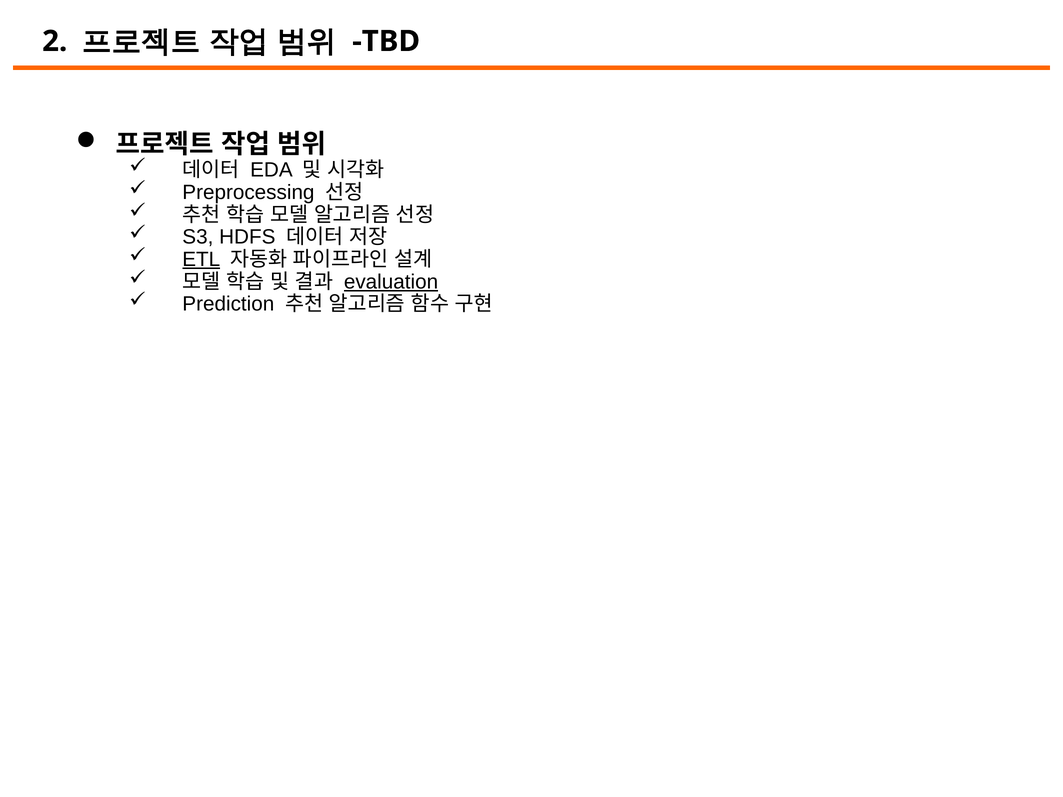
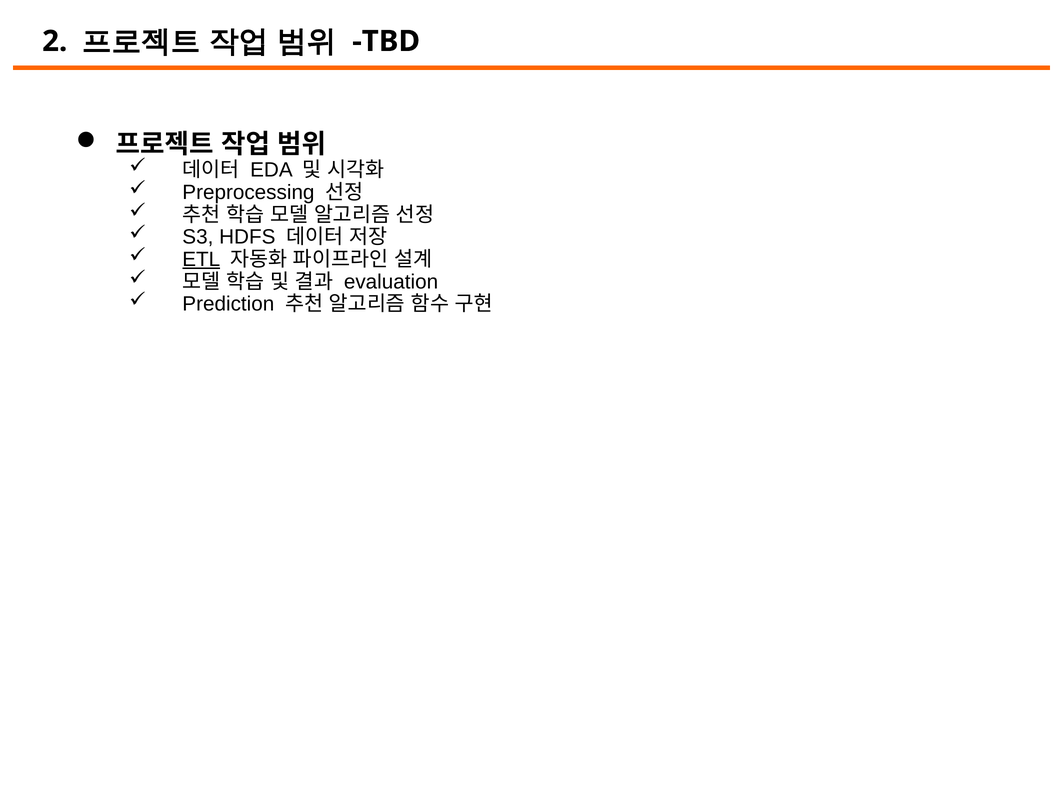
evaluation underline: present -> none (391, 282)
